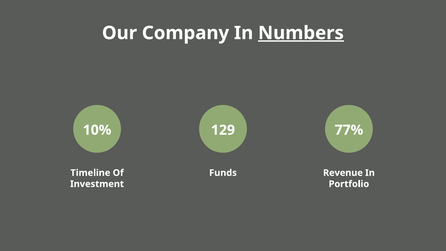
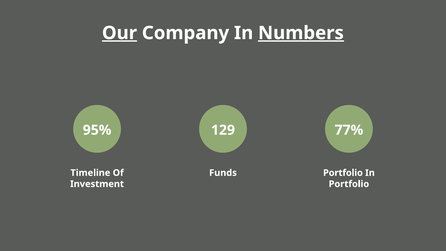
Our underline: none -> present (120, 33)
10%: 10% -> 95% (97, 130)
Funds Revenue: Revenue -> Portfolio (343, 173)
